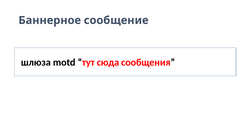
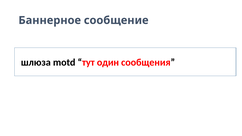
сюда: сюда -> один (108, 62)
